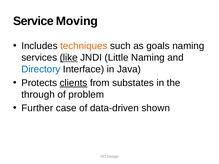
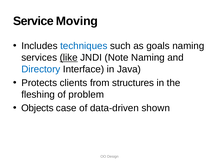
techniques colour: orange -> blue (84, 46)
Little: Little -> Note (117, 58)
clients underline: present -> none (74, 83)
substates: substates -> structures (133, 83)
through: through -> fleshing (38, 95)
Further: Further -> Objects (37, 108)
